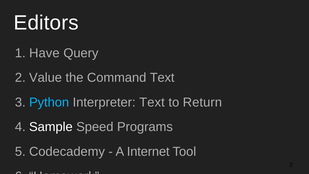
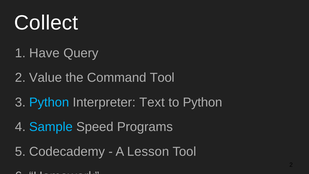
Editors: Editors -> Collect (46, 23)
Command Text: Text -> Tool (162, 78)
to Return: Return -> Python (203, 102)
Sample colour: white -> light blue (51, 127)
Internet: Internet -> Lesson (148, 151)
